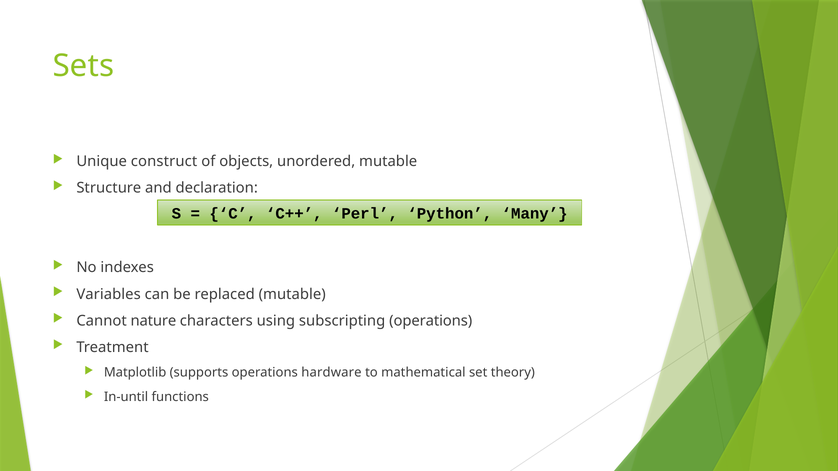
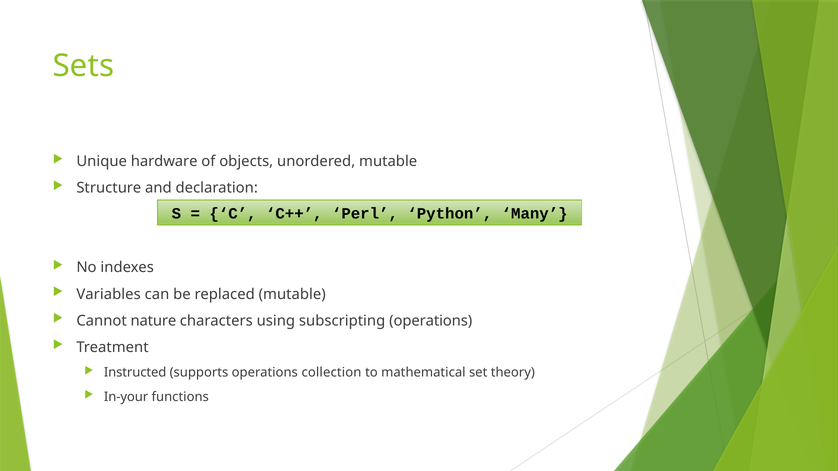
construct: construct -> hardware (164, 162)
Matplotlib: Matplotlib -> Instructed (135, 373)
hardware: hardware -> collection (331, 373)
In-until: In-until -> In-your (126, 397)
